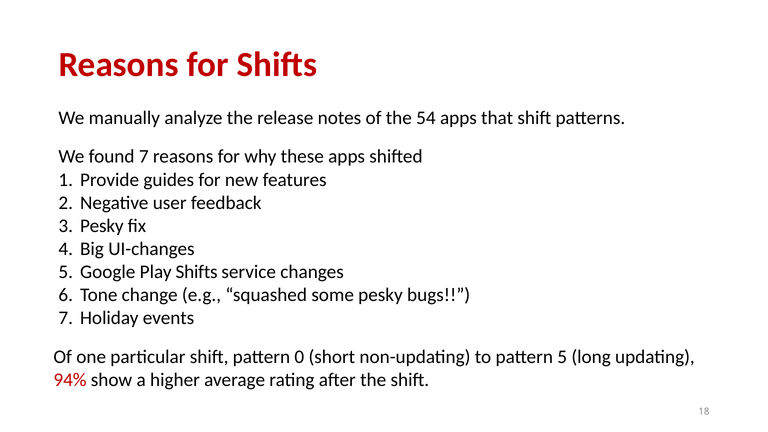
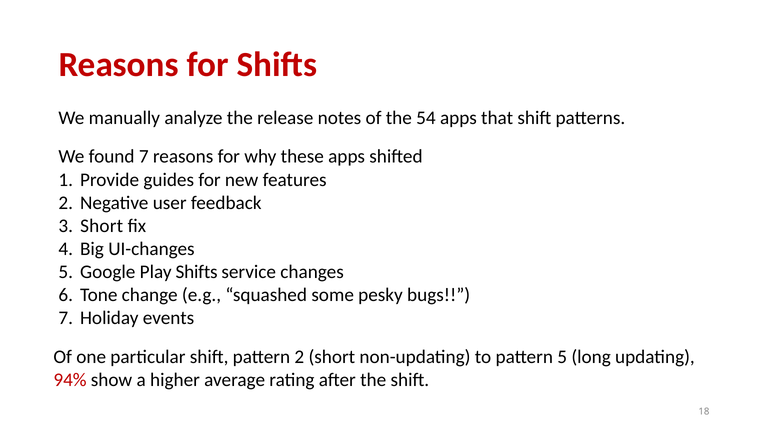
Pesky: Pesky -> Short (102, 226)
pattern 0: 0 -> 2 (299, 357)
